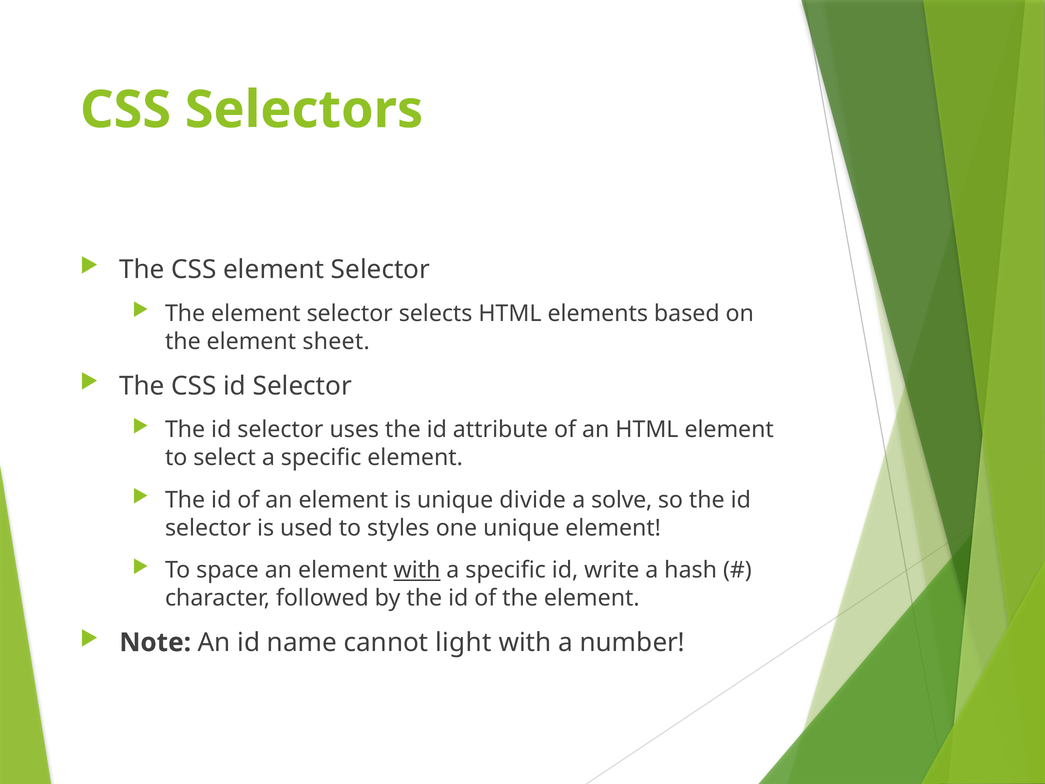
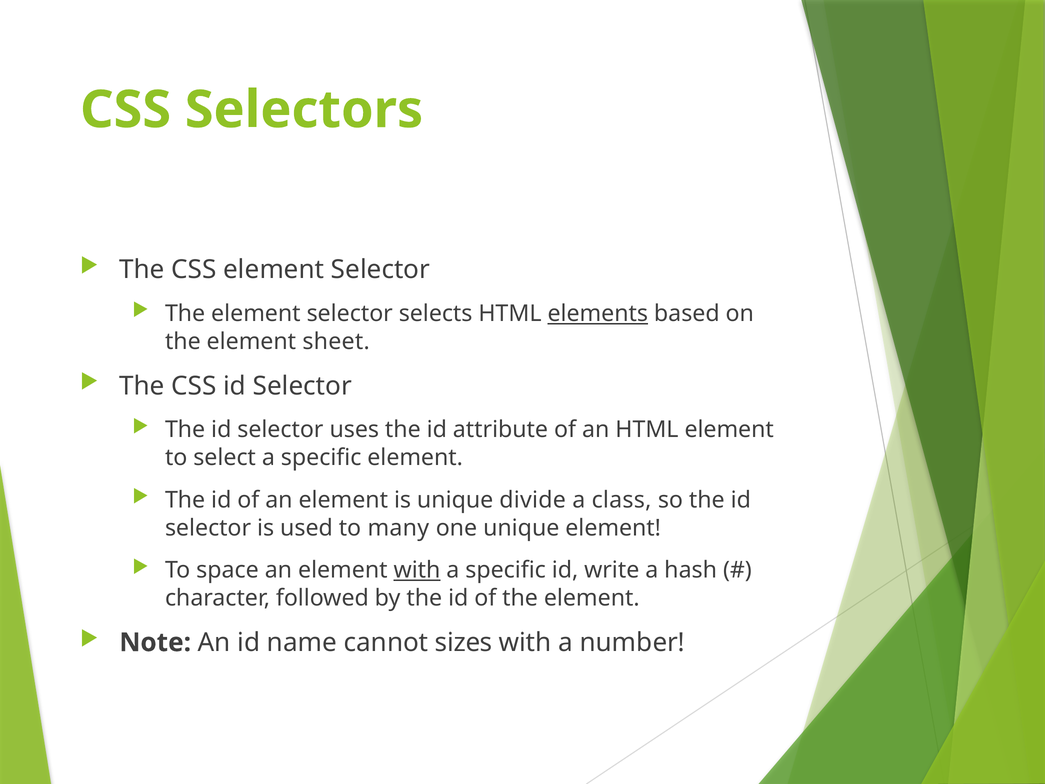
elements underline: none -> present (598, 314)
solve: solve -> class (621, 500)
styles: styles -> many (398, 528)
light: light -> sizes (464, 642)
